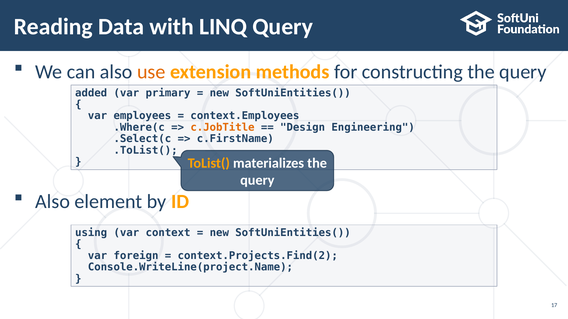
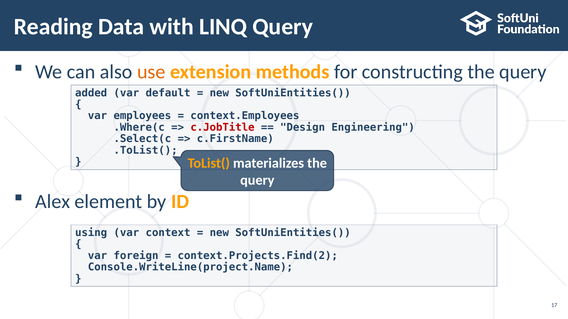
primary: primary -> default (168, 93)
c.JobTitle colour: orange -> red (222, 128)
Also: Also -> Alex (53, 202)
